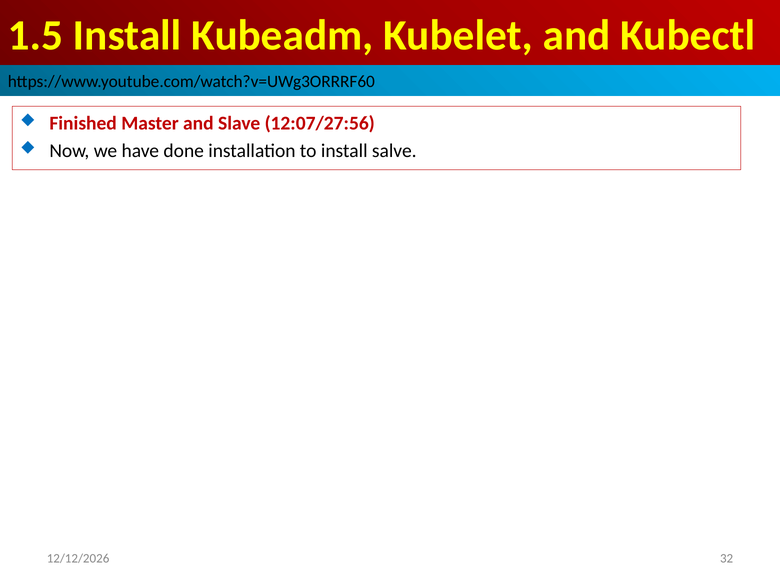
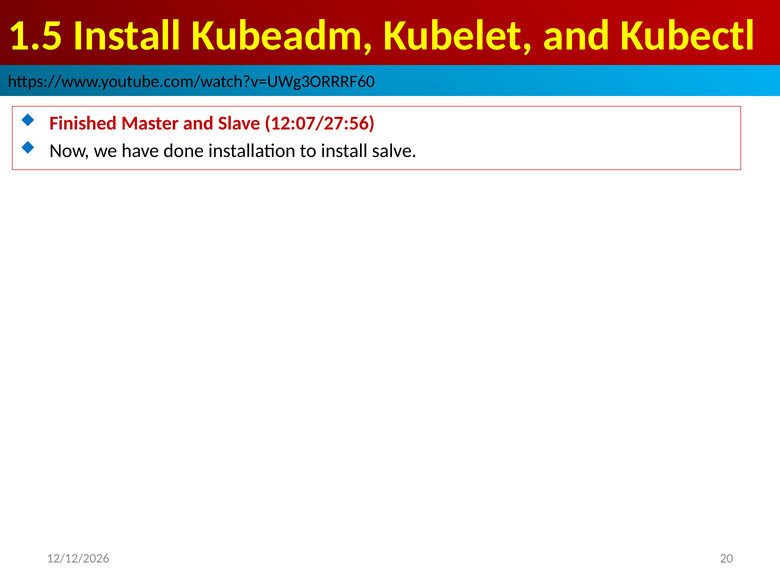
32: 32 -> 20 (727, 559)
